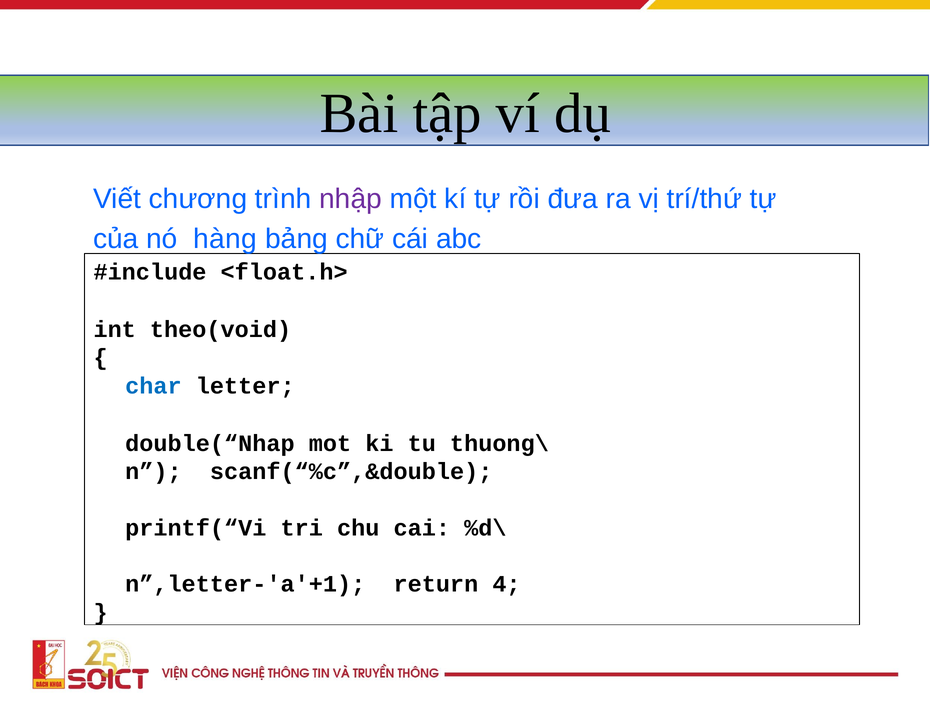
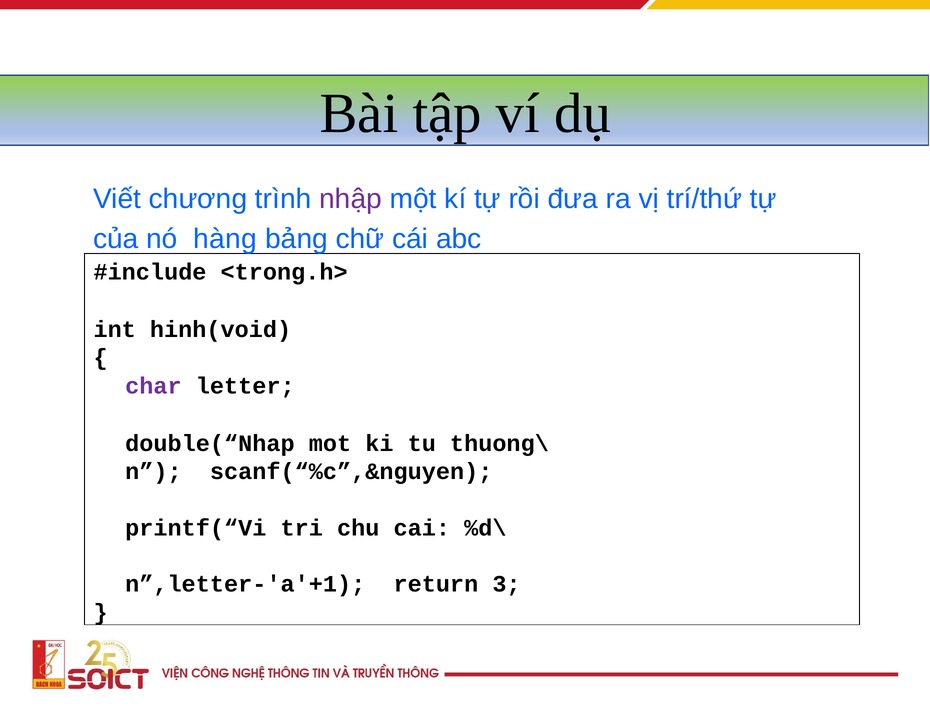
<float.h>: <float.h> -> <trong.h> (284, 272)
theo(void: theo(void -> hinh(void (221, 330)
char colour: blue -> purple (153, 386)
scanf(“%c”,&double: scanf(“%c”,&double -> scanf(“%c”,&nguyen (351, 472)
4: 4 -> 3 (506, 585)
